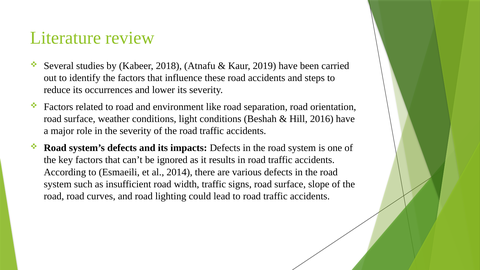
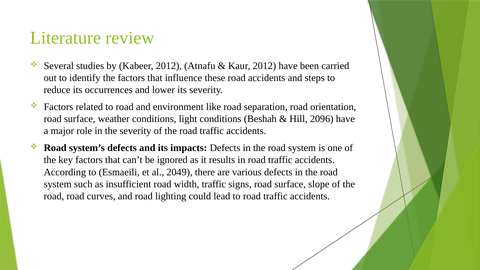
Kabeer 2018: 2018 -> 2012 (169, 66)
Kaur 2019: 2019 -> 2012 (264, 66)
2016: 2016 -> 2096 (322, 119)
2014: 2014 -> 2049 (179, 172)
